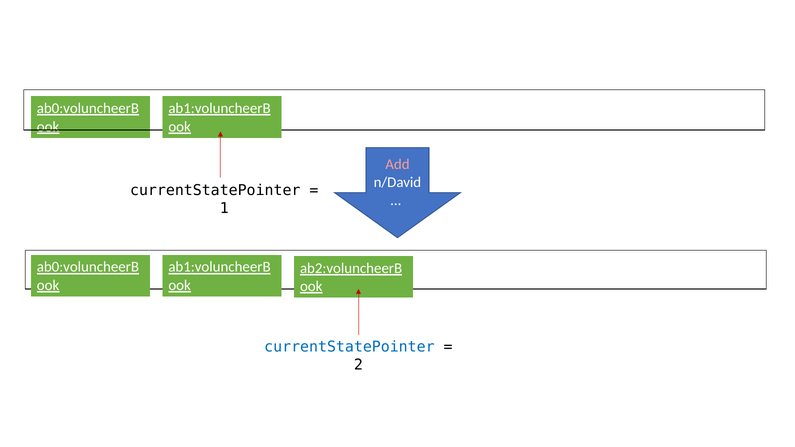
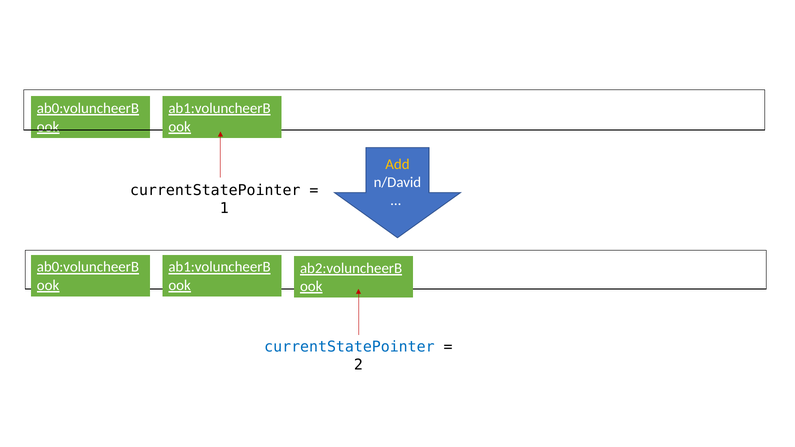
Add colour: pink -> yellow (397, 165)
